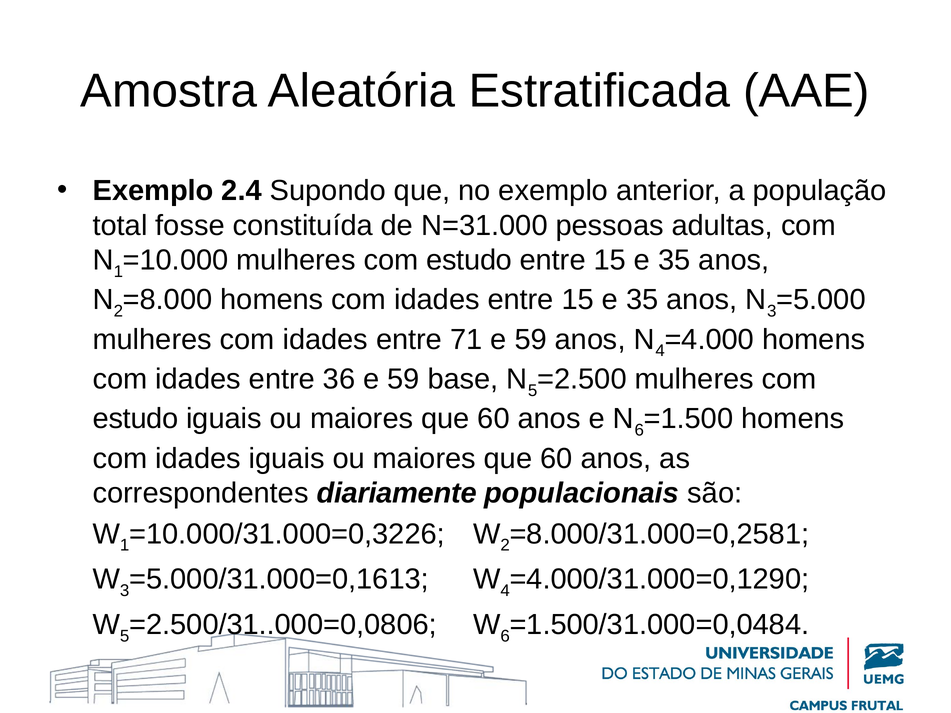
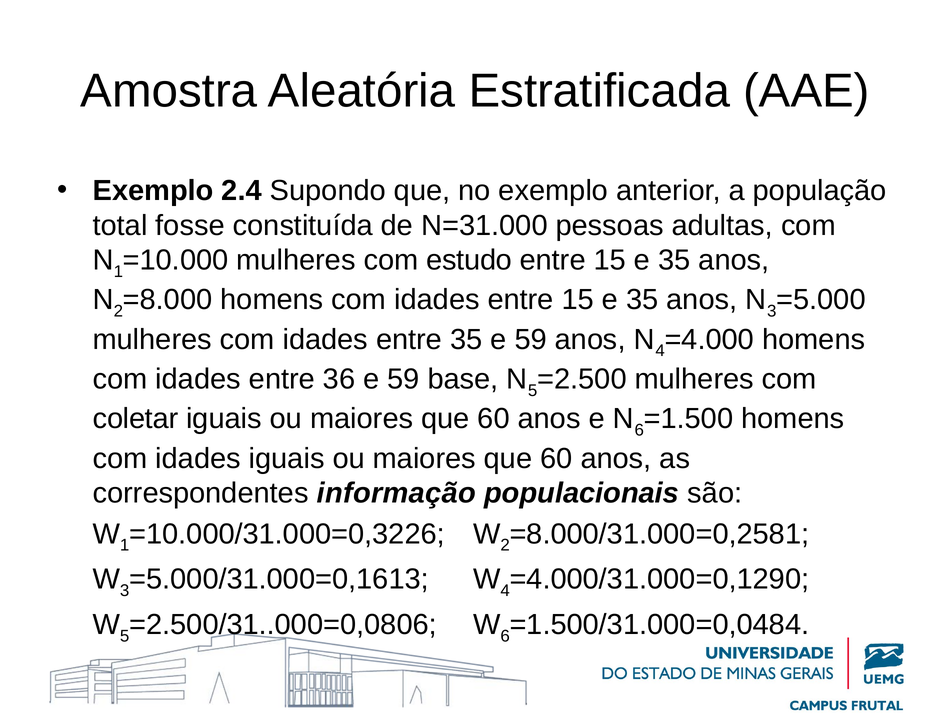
entre 71: 71 -> 35 (466, 340)
estudo: estudo -> coletar (136, 419)
diariamente: diariamente -> informação (396, 493)
